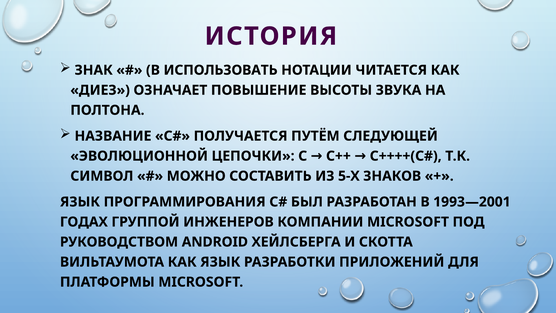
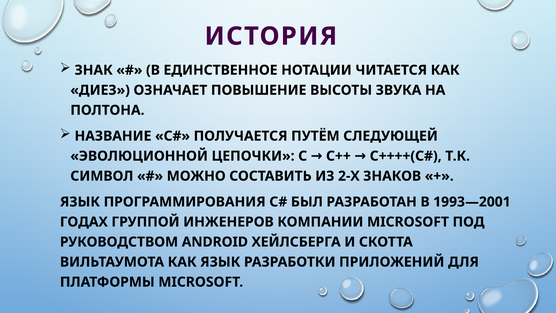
ИСПОЛЬЗОВАТЬ: ИСПОЛЬЗОВАТЬ -> ЕДИНСТВЕННОЕ (221, 70)
5-Х: 5-Х -> 2-Х (349, 176)
